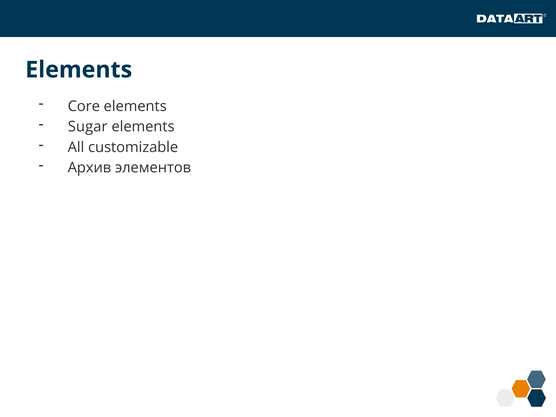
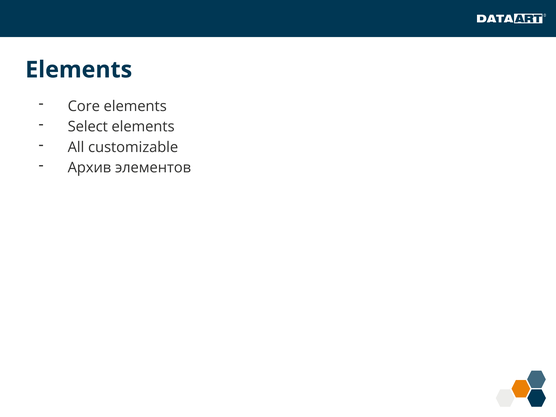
Sugar: Sugar -> Select (88, 127)
